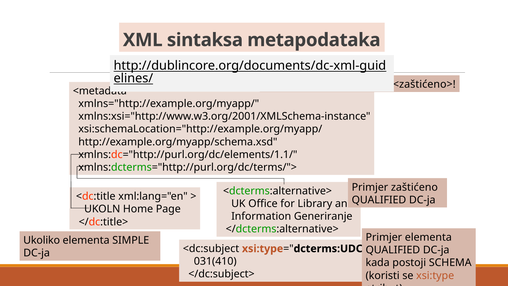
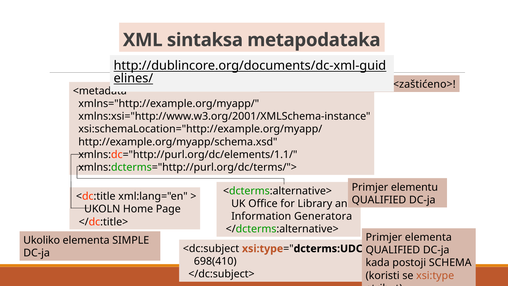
Primjer zaštićeno: zaštićeno -> elementu (414, 187)
Generiranje: Generiranje -> Generatora (323, 216)
031(410: 031(410 -> 698(410 (215, 261)
